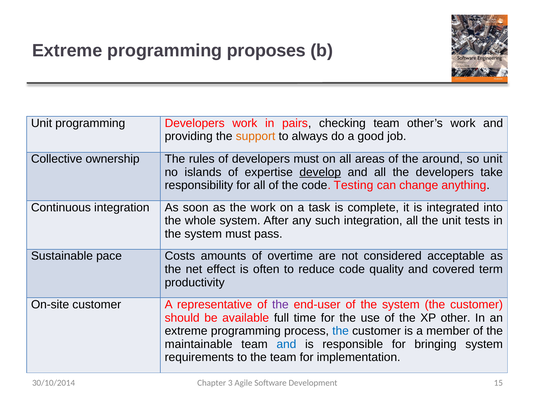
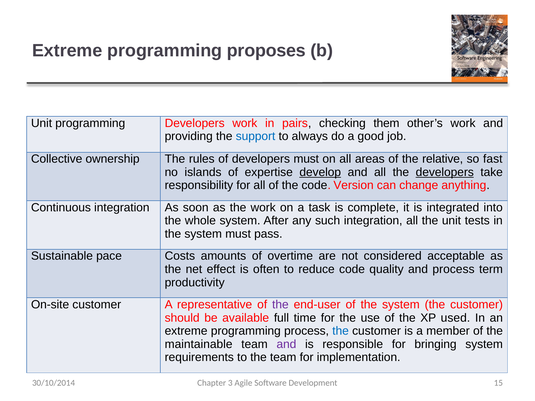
checking team: team -> them (386, 123)
support colour: orange -> blue (256, 136)
around: around -> relative (443, 159)
so unit: unit -> fast (493, 159)
developers underline: none -> present (445, 172)
Testing: Testing -> Version (354, 185)
and covered: covered -> process (454, 269)
other: other -> used (455, 318)
and colour: blue -> purple (286, 344)
